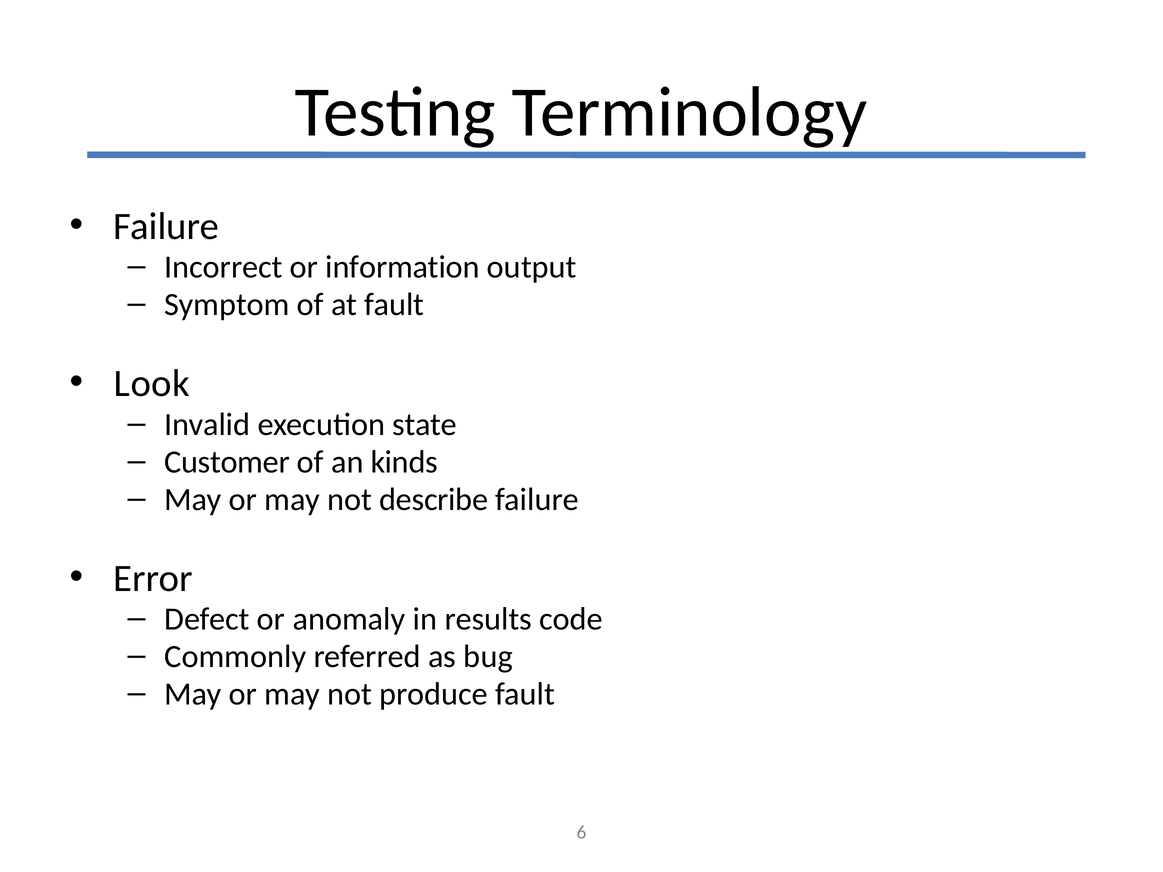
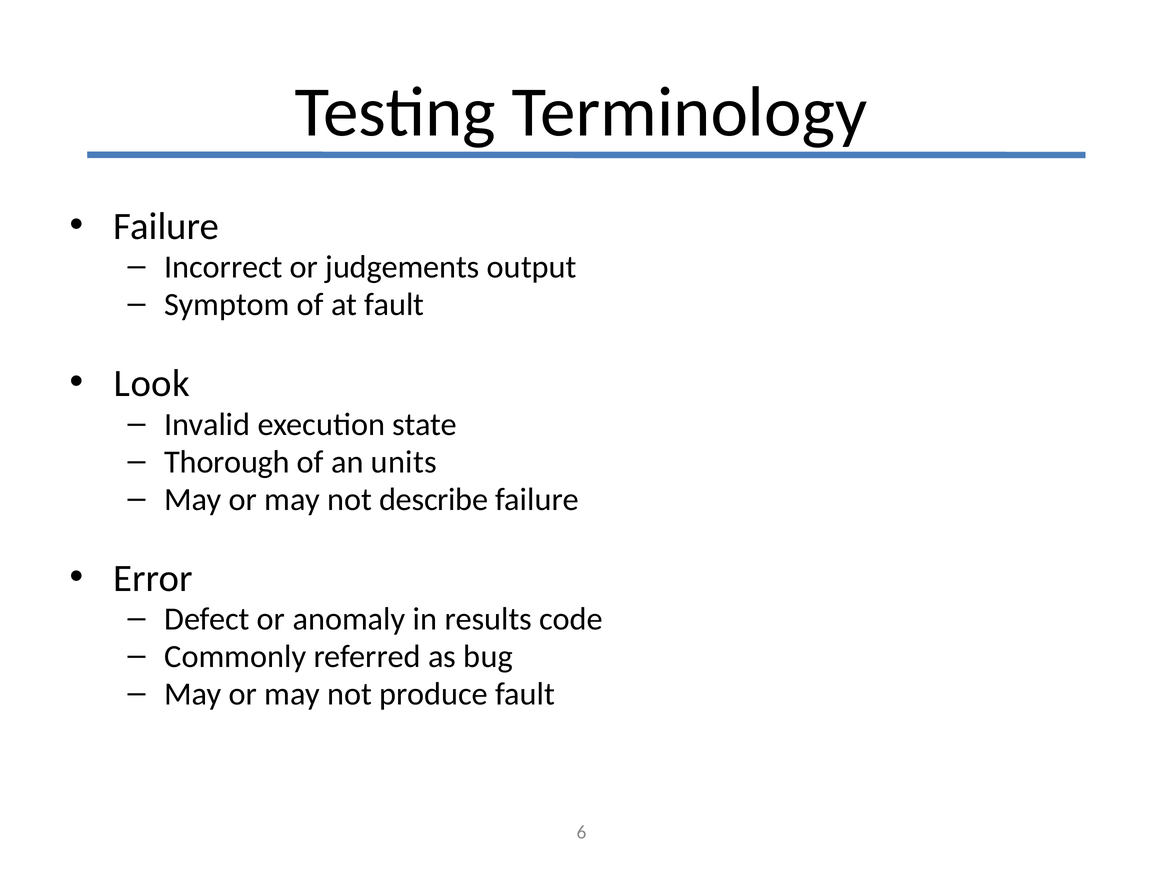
information: information -> judgements (403, 267)
Customer: Customer -> Thorough (227, 462)
kinds: kinds -> units (404, 462)
